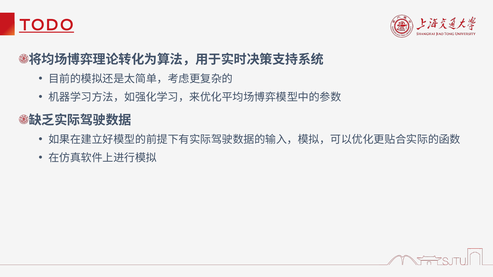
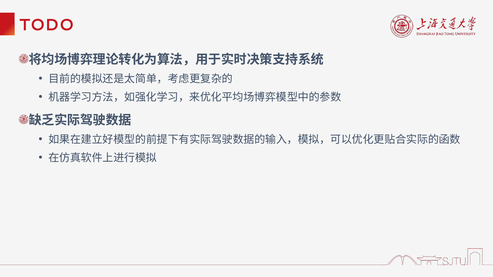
TODO underline: present -> none (47, 25)
